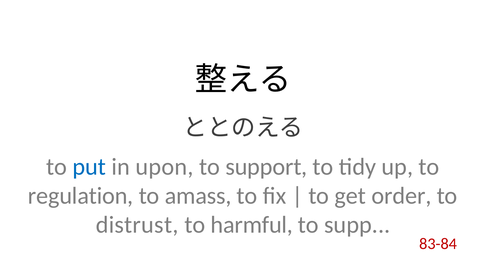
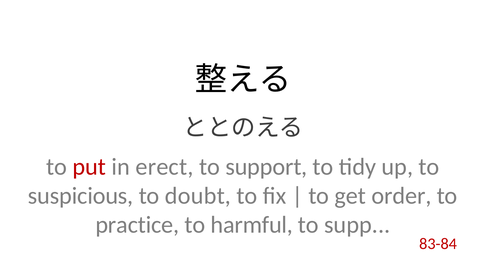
put colour: blue -> red (89, 167)
upon: upon -> erect (164, 167)
regulation: regulation -> suspicious (81, 196)
amass: amass -> doubt (198, 196)
distrust: distrust -> practice (137, 225)
